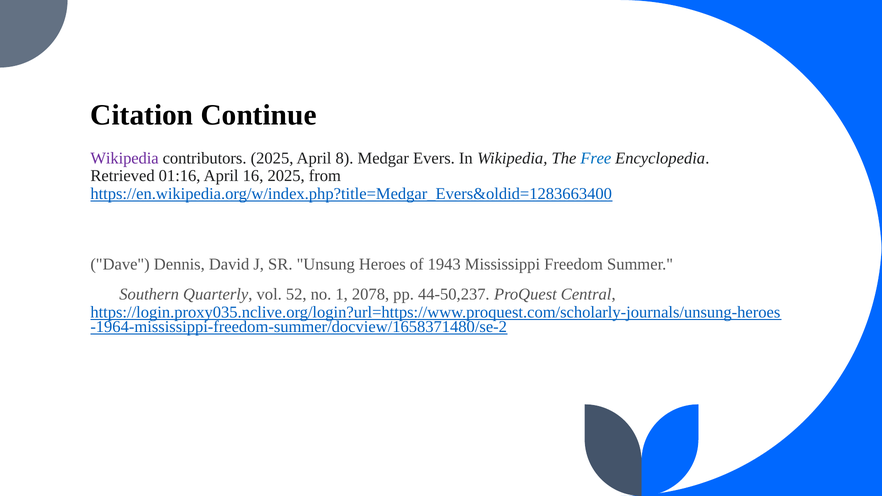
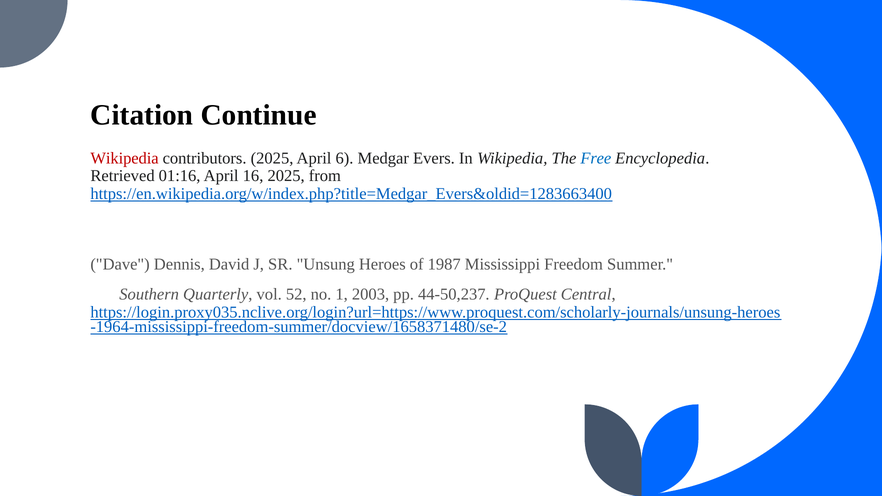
Wikipedia colour: purple -> red (125, 158)
8: 8 -> 6 (344, 158)
1943: 1943 -> 1987 (444, 264)
2078: 2078 -> 2003 (371, 294)
